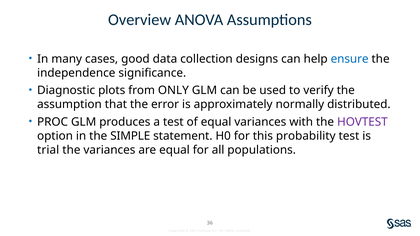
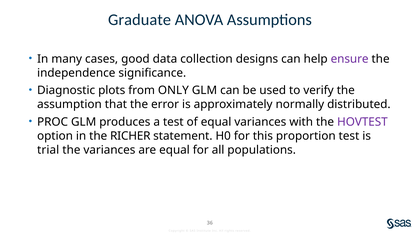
Overview: Overview -> Graduate (140, 20)
ensure colour: blue -> purple (350, 59)
SIMPLE: SIMPLE -> RICHER (130, 136)
probability: probability -> proportion (306, 136)
